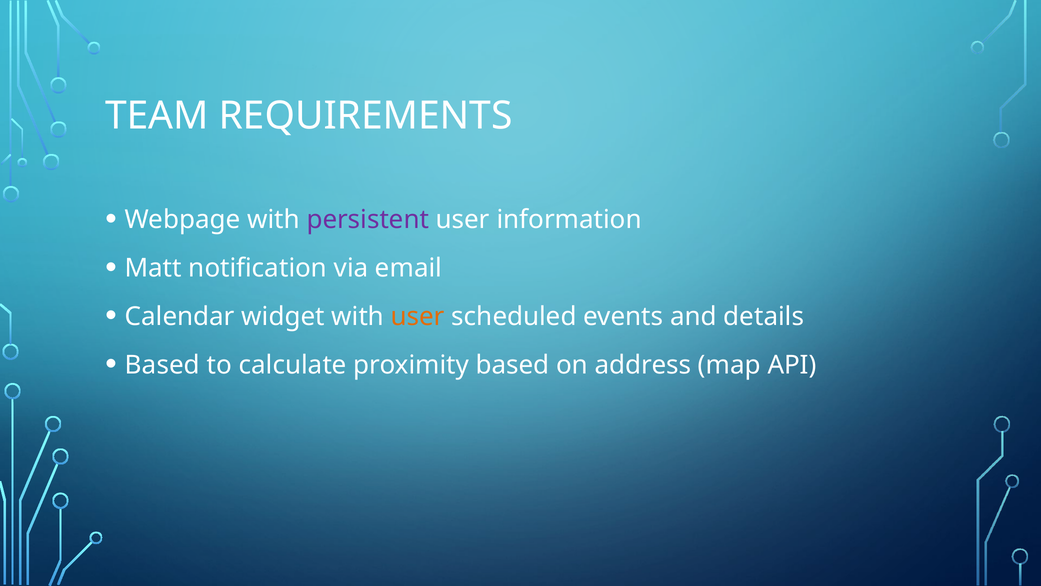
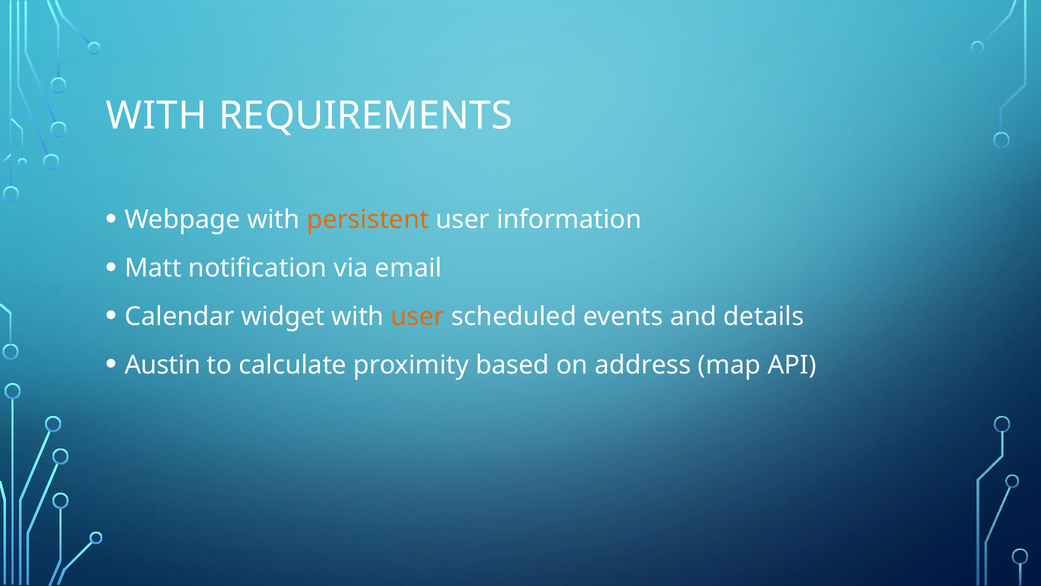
TEAM: TEAM -> WITH (157, 116)
persistent colour: purple -> orange (368, 220)
Based: Based -> Austin (163, 365)
